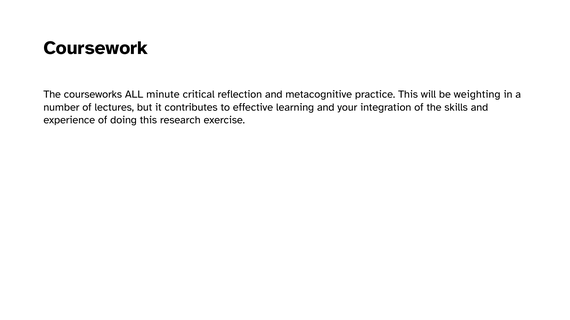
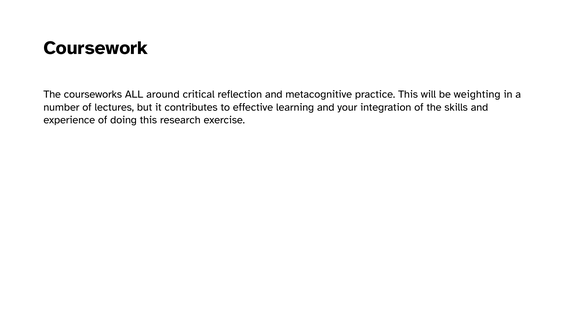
minute: minute -> around (163, 95)
